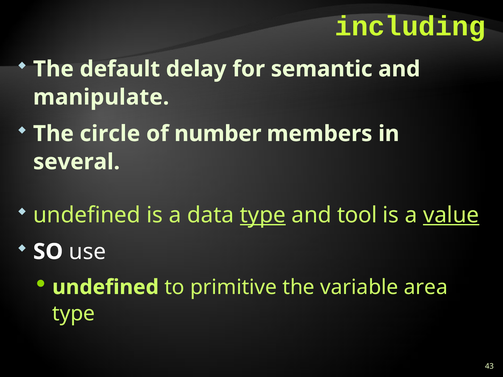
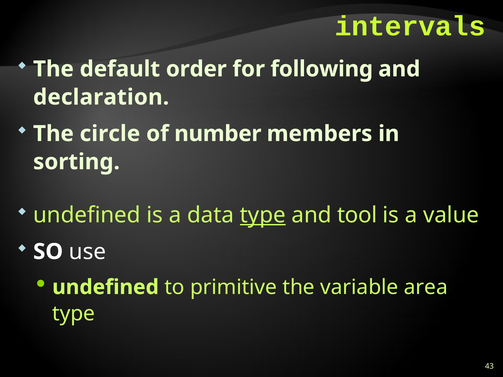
including: including -> intervals (410, 26)
delay: delay -> order (196, 69)
semantic: semantic -> following (322, 69)
manipulate: manipulate -> declaration (101, 97)
several: several -> sorting (76, 162)
value underline: present -> none (451, 215)
